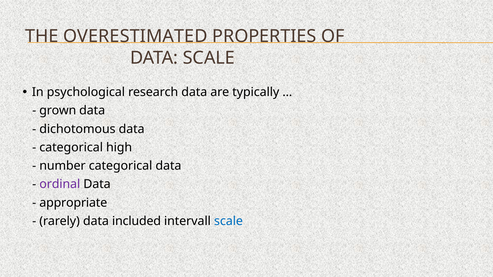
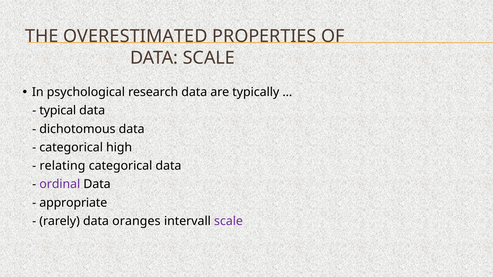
grown: grown -> typical (58, 111)
number: number -> relating (62, 166)
included: included -> oranges (136, 221)
scale colour: blue -> purple (228, 221)
